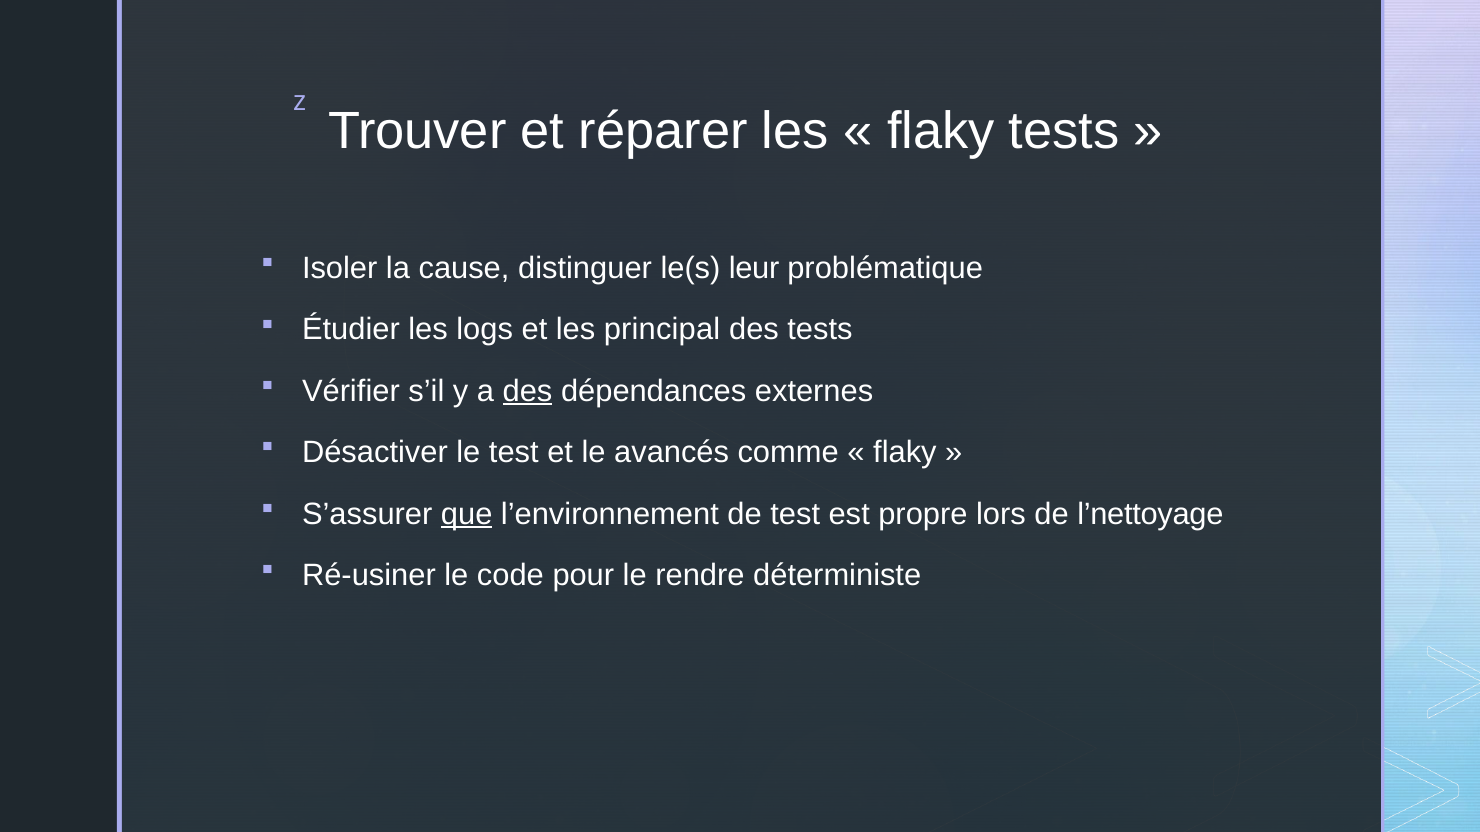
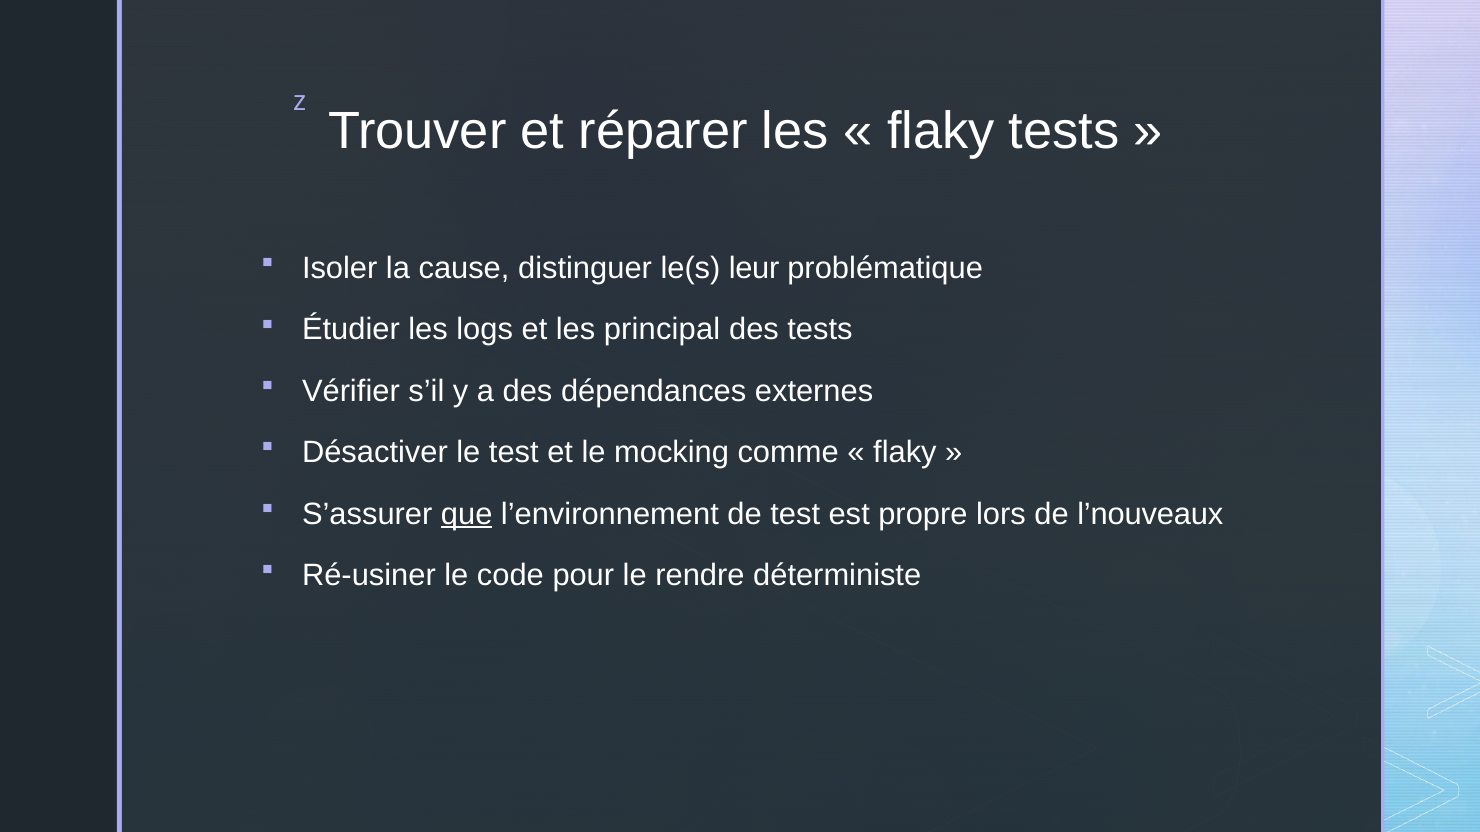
des underline: present -> none (528, 391)
avancés: avancés -> mocking (672, 453)
l’nettoyage: l’nettoyage -> l’nouveaux (1150, 514)
